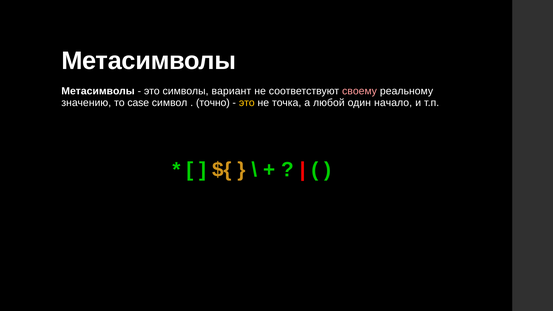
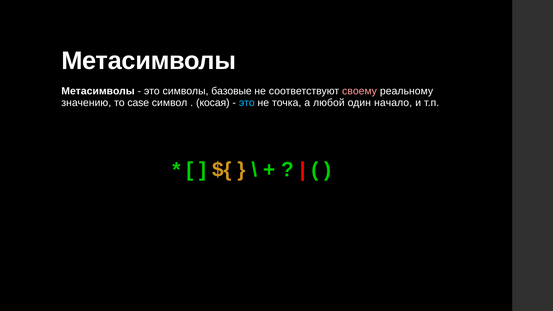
вариант: вариант -> базовые (231, 91)
точно: точно -> косая (213, 103)
это colour: yellow -> light blue (247, 103)
